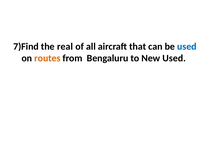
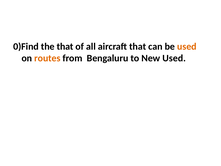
7)Find: 7)Find -> 0)Find (26, 46)
the real: real -> that (65, 46)
used colour: blue -> orange (187, 46)
